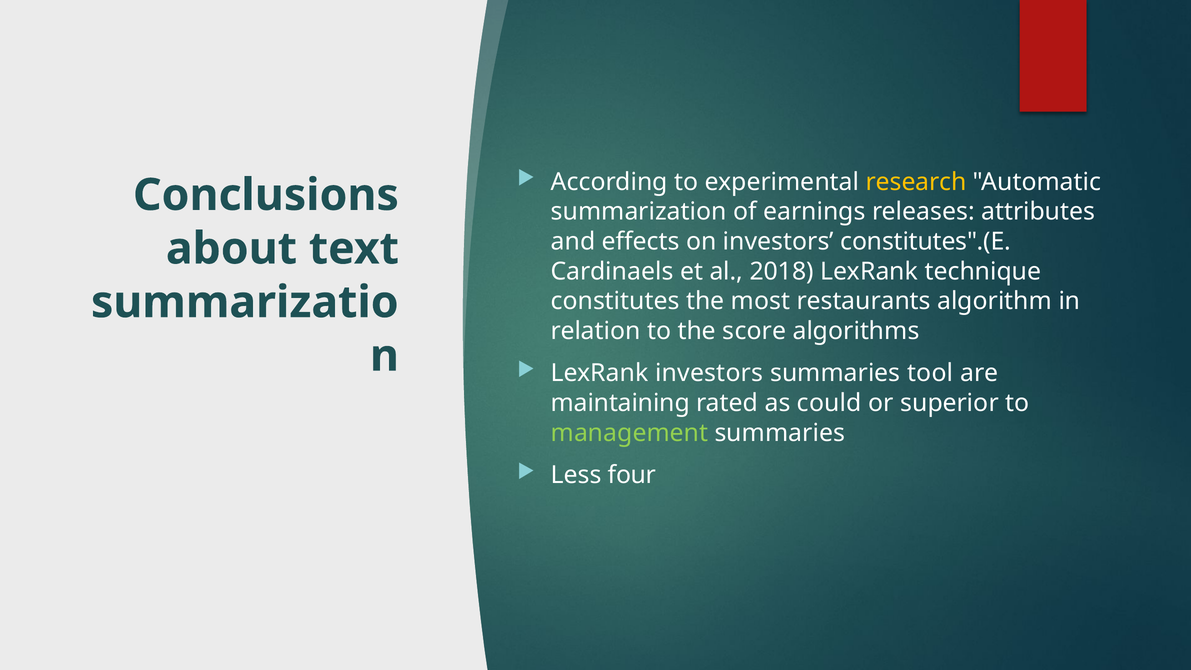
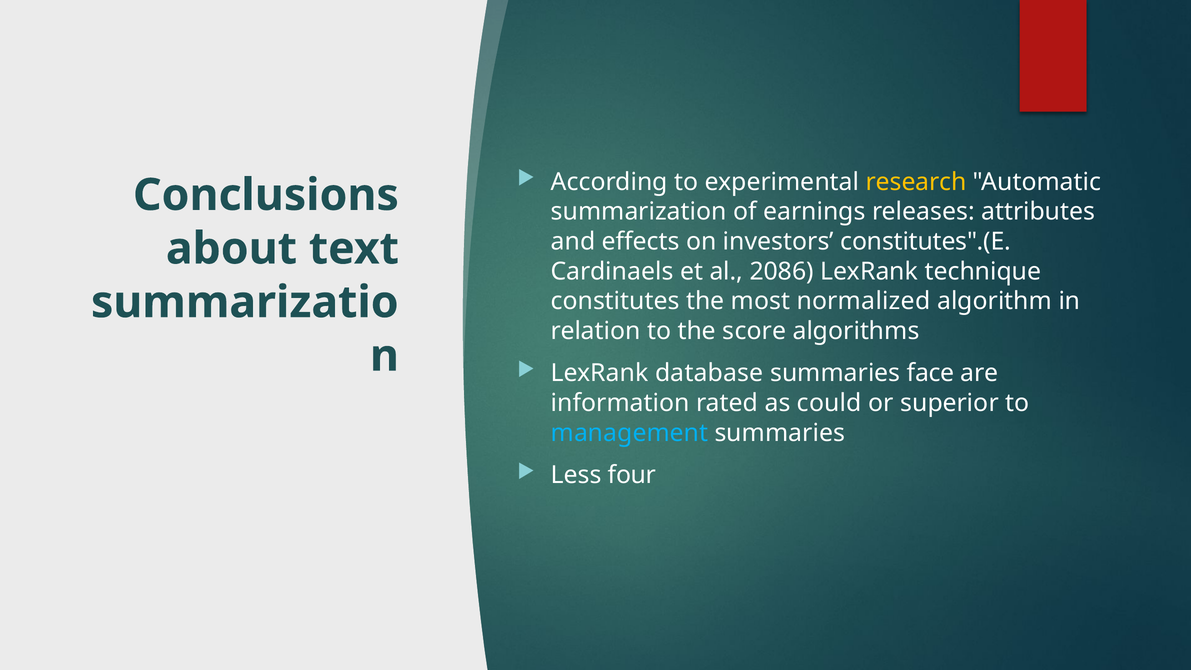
2018: 2018 -> 2086 (782, 271)
restaurants: restaurants -> normalized (863, 301)
LexRank investors: investors -> database (709, 373)
tool: tool -> face (931, 373)
maintaining: maintaining -> information (620, 403)
management colour: light green -> light blue (630, 433)
